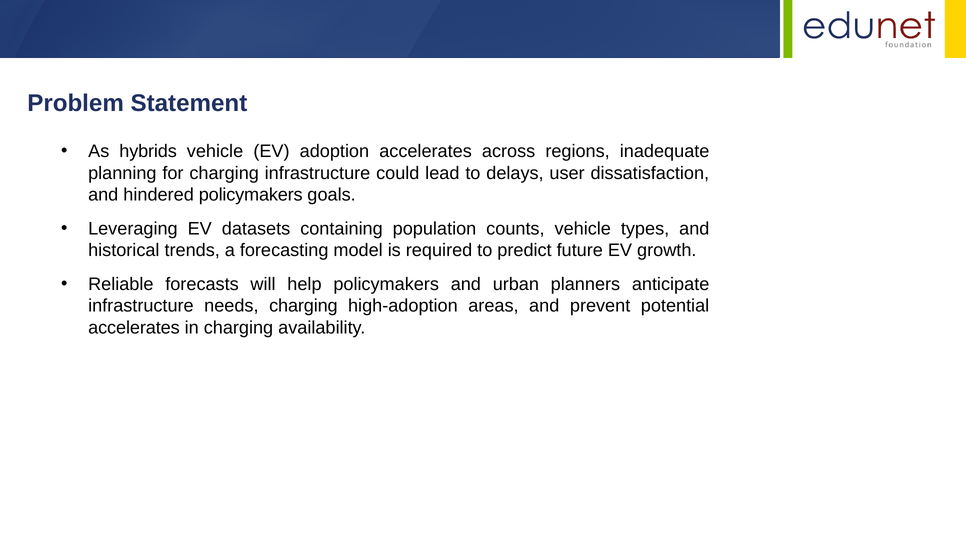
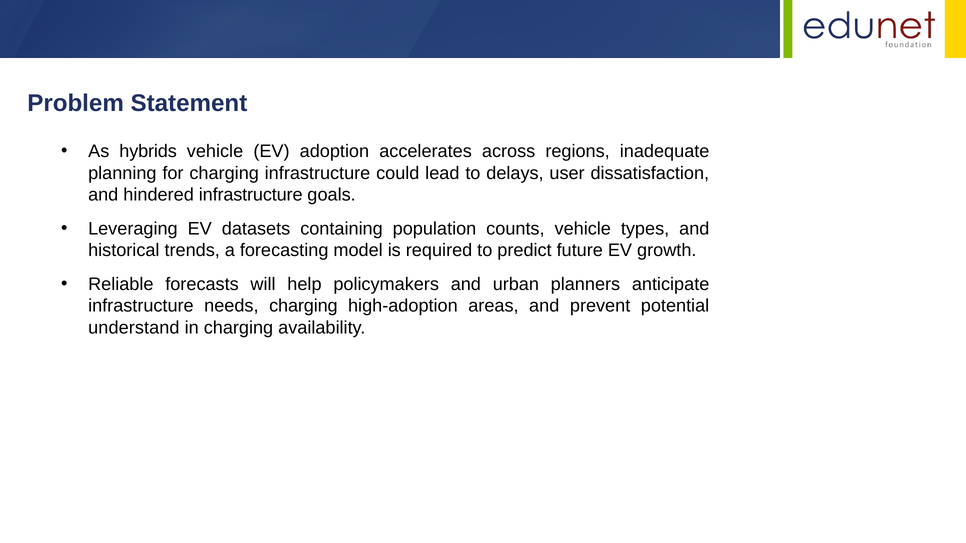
hindered policymakers: policymakers -> infrastructure (251, 195)
accelerates: accelerates -> understand (134, 328)
